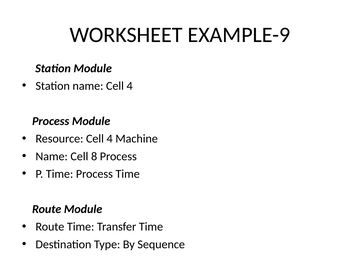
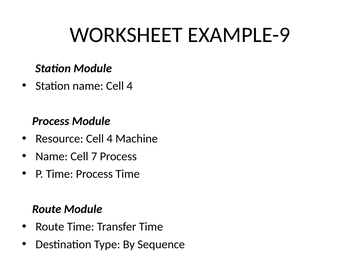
8: 8 -> 7 (94, 156)
